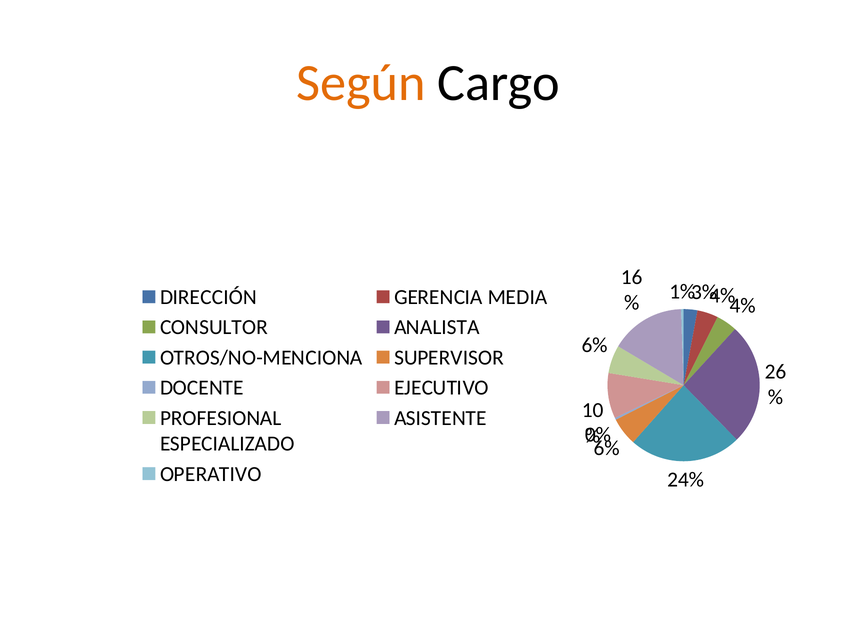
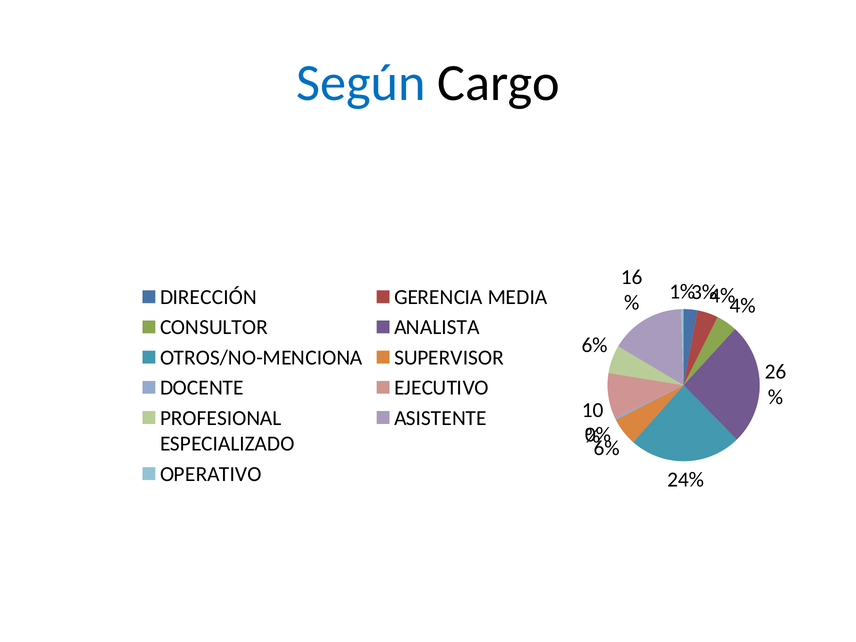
Según colour: orange -> blue (361, 83)
